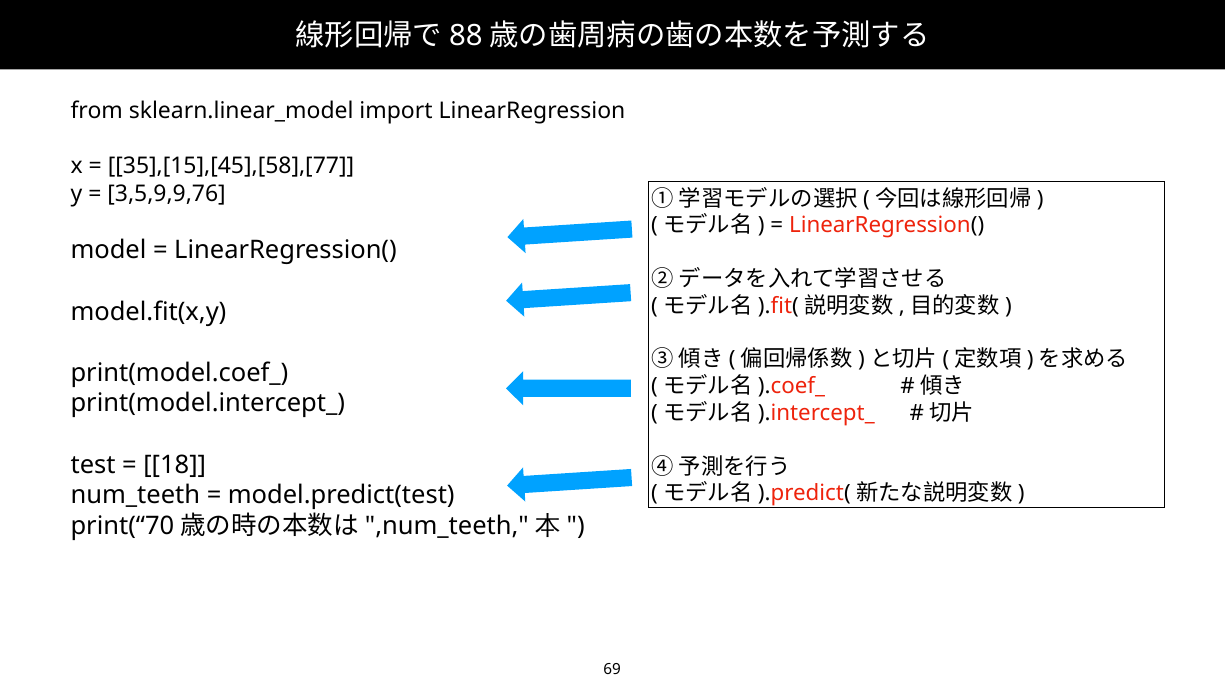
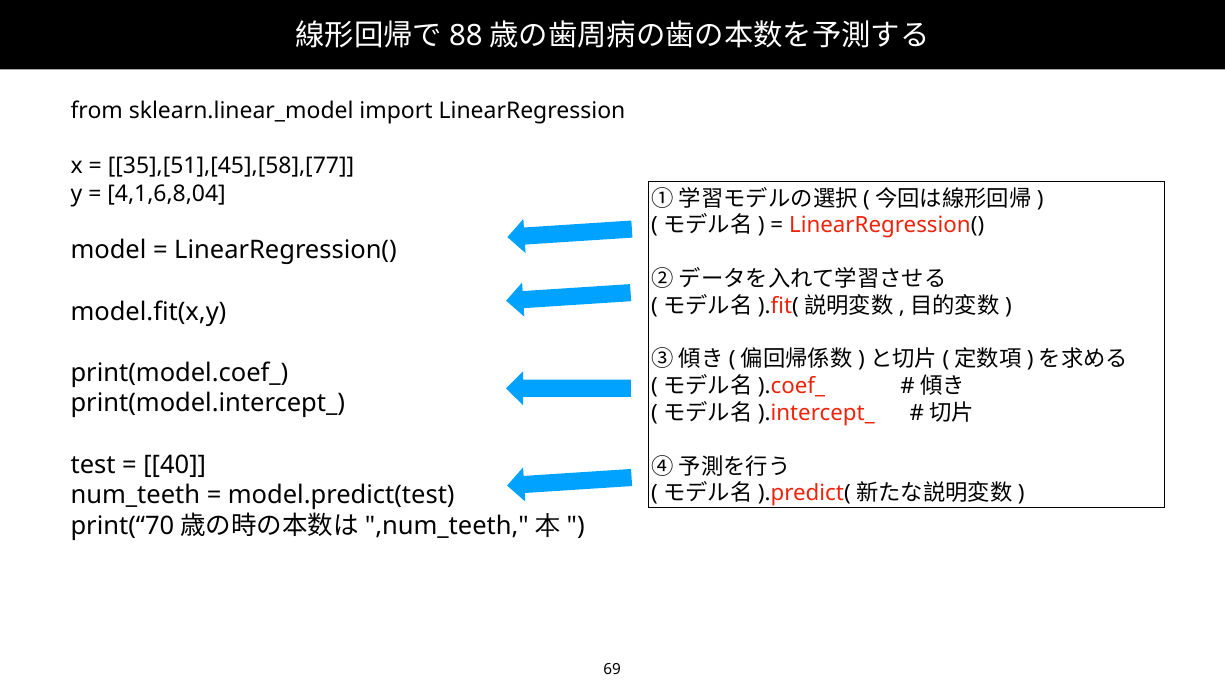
35],[15],[45],[58],[77: 35],[15],[45],[58],[77 -> 35],[51],[45],[58],[77 (231, 166)
3,5,9,9,76: 3,5,9,9,76 -> 4,1,6,8,04 (167, 194)
18: 18 -> 40 (175, 465)
